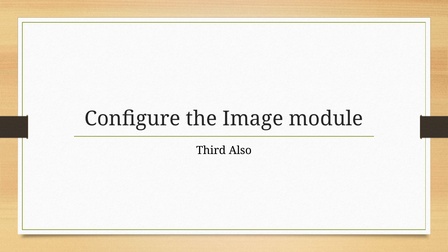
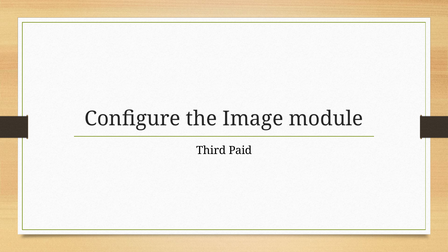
Also: Also -> Paid (240, 151)
